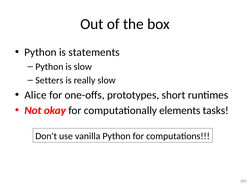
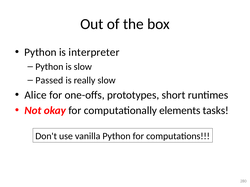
statements: statements -> interpreter (94, 52)
Setters: Setters -> Passed (49, 80)
